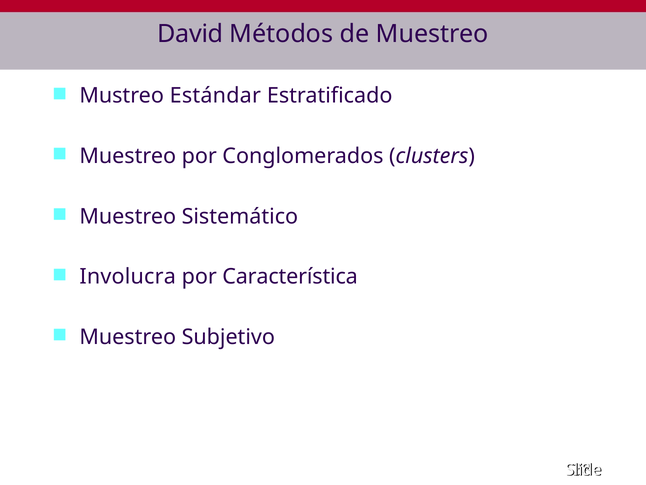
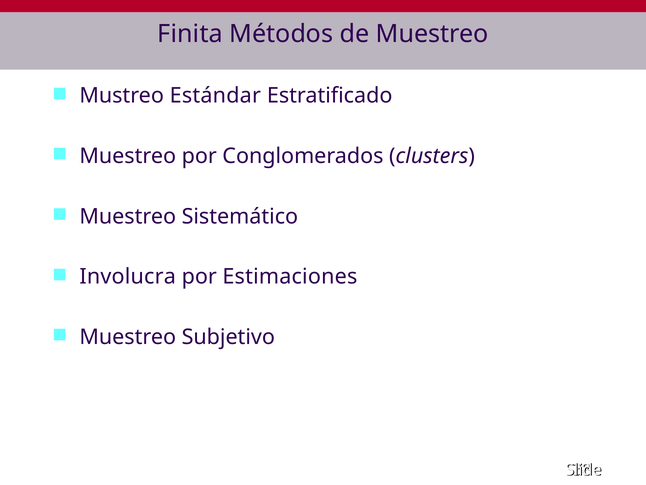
David: David -> Finita (190, 34)
Característica: Característica -> Estimaciones (290, 276)
